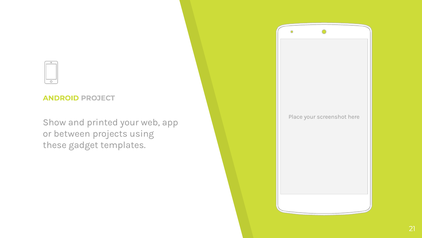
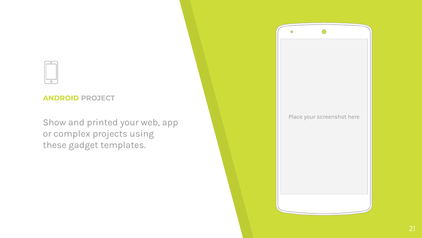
between: between -> complex (72, 133)
